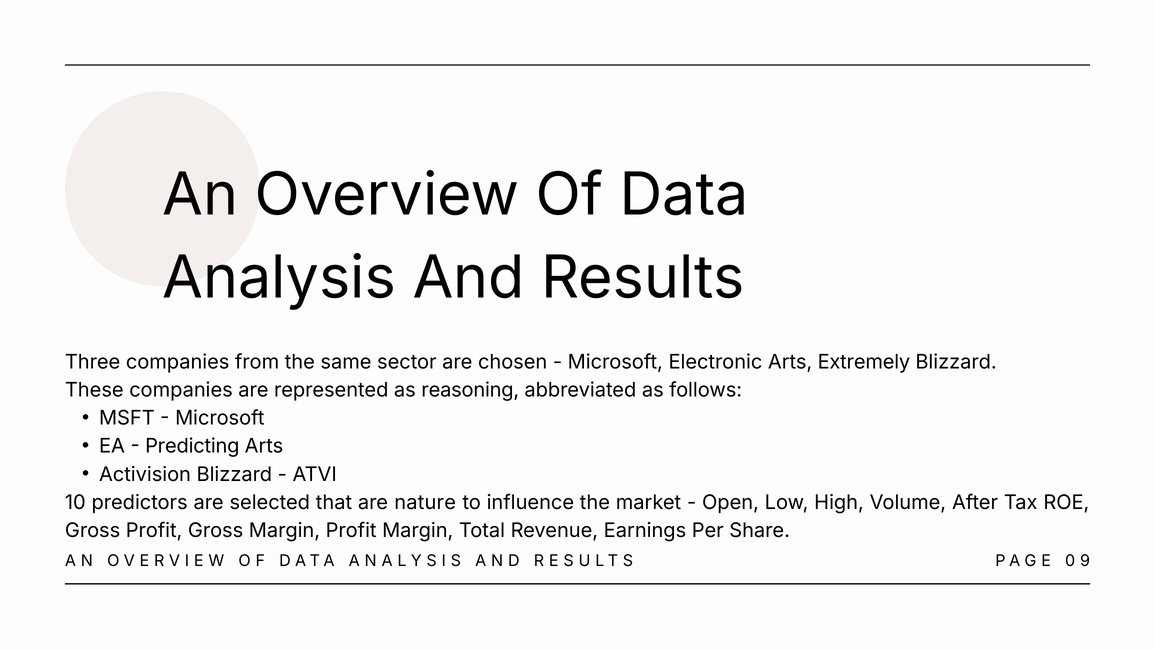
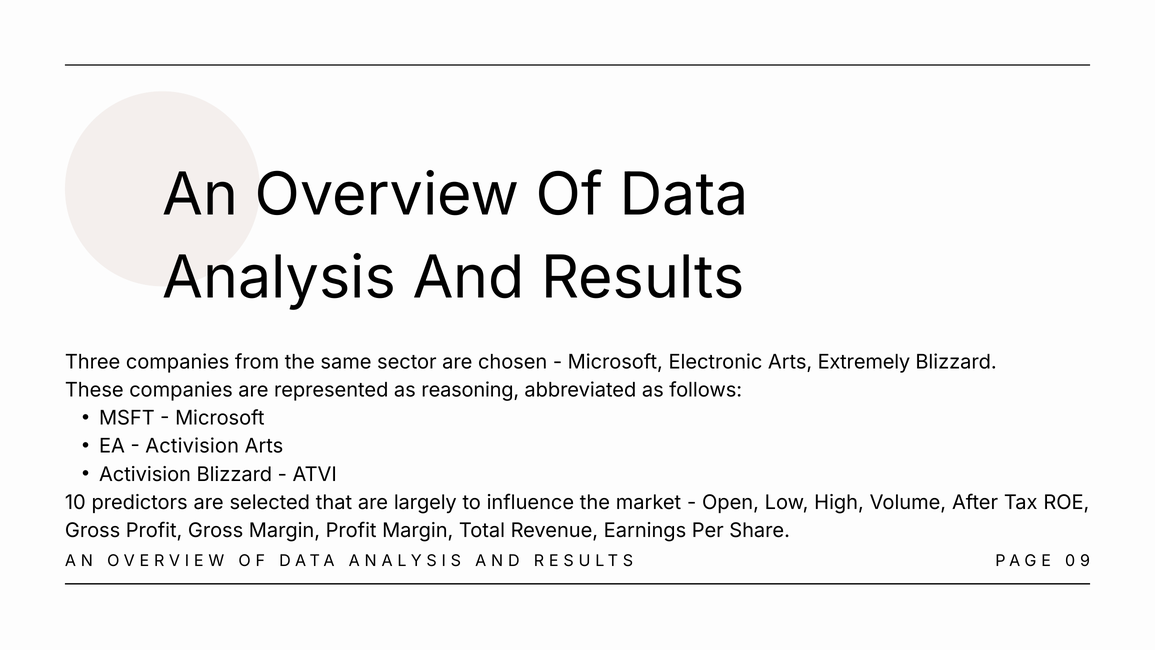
Predicting: Predicting -> Activision (192, 446)
nature: nature -> largely (425, 502)
